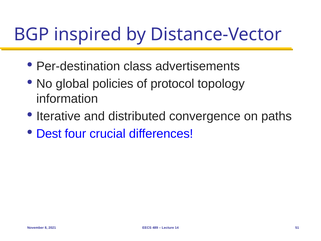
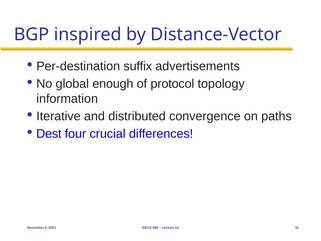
class: class -> suffix (138, 66)
policies: policies -> enough (113, 84)
